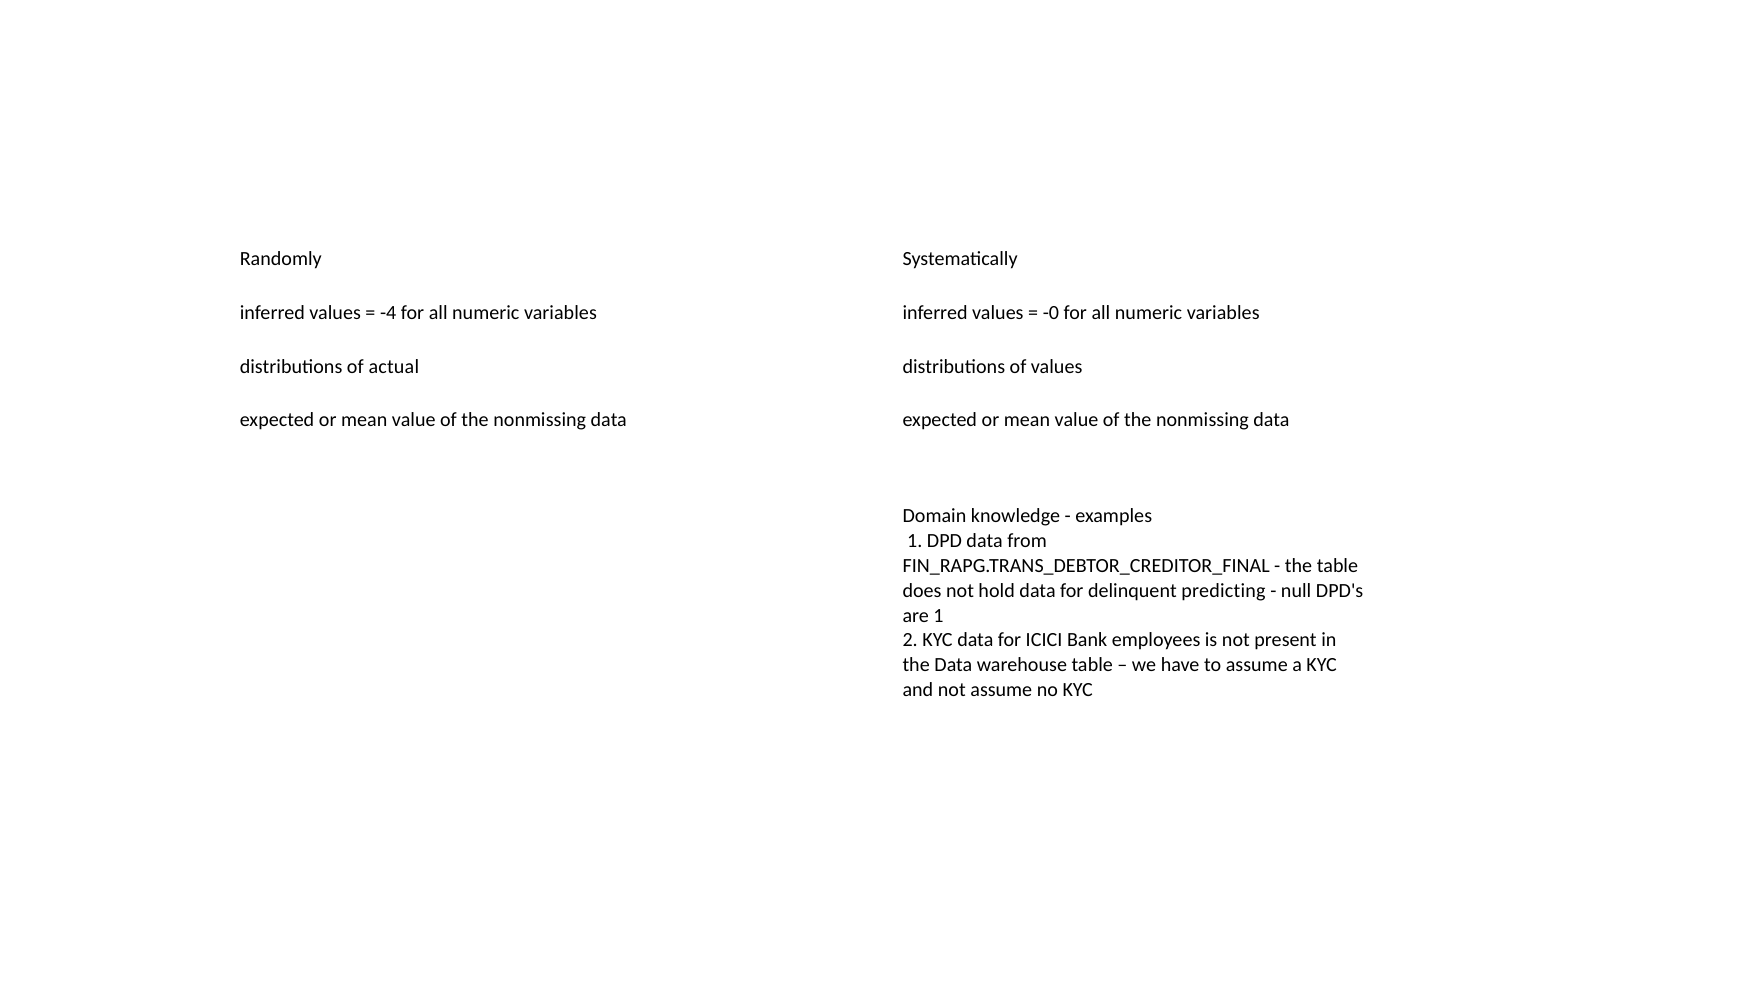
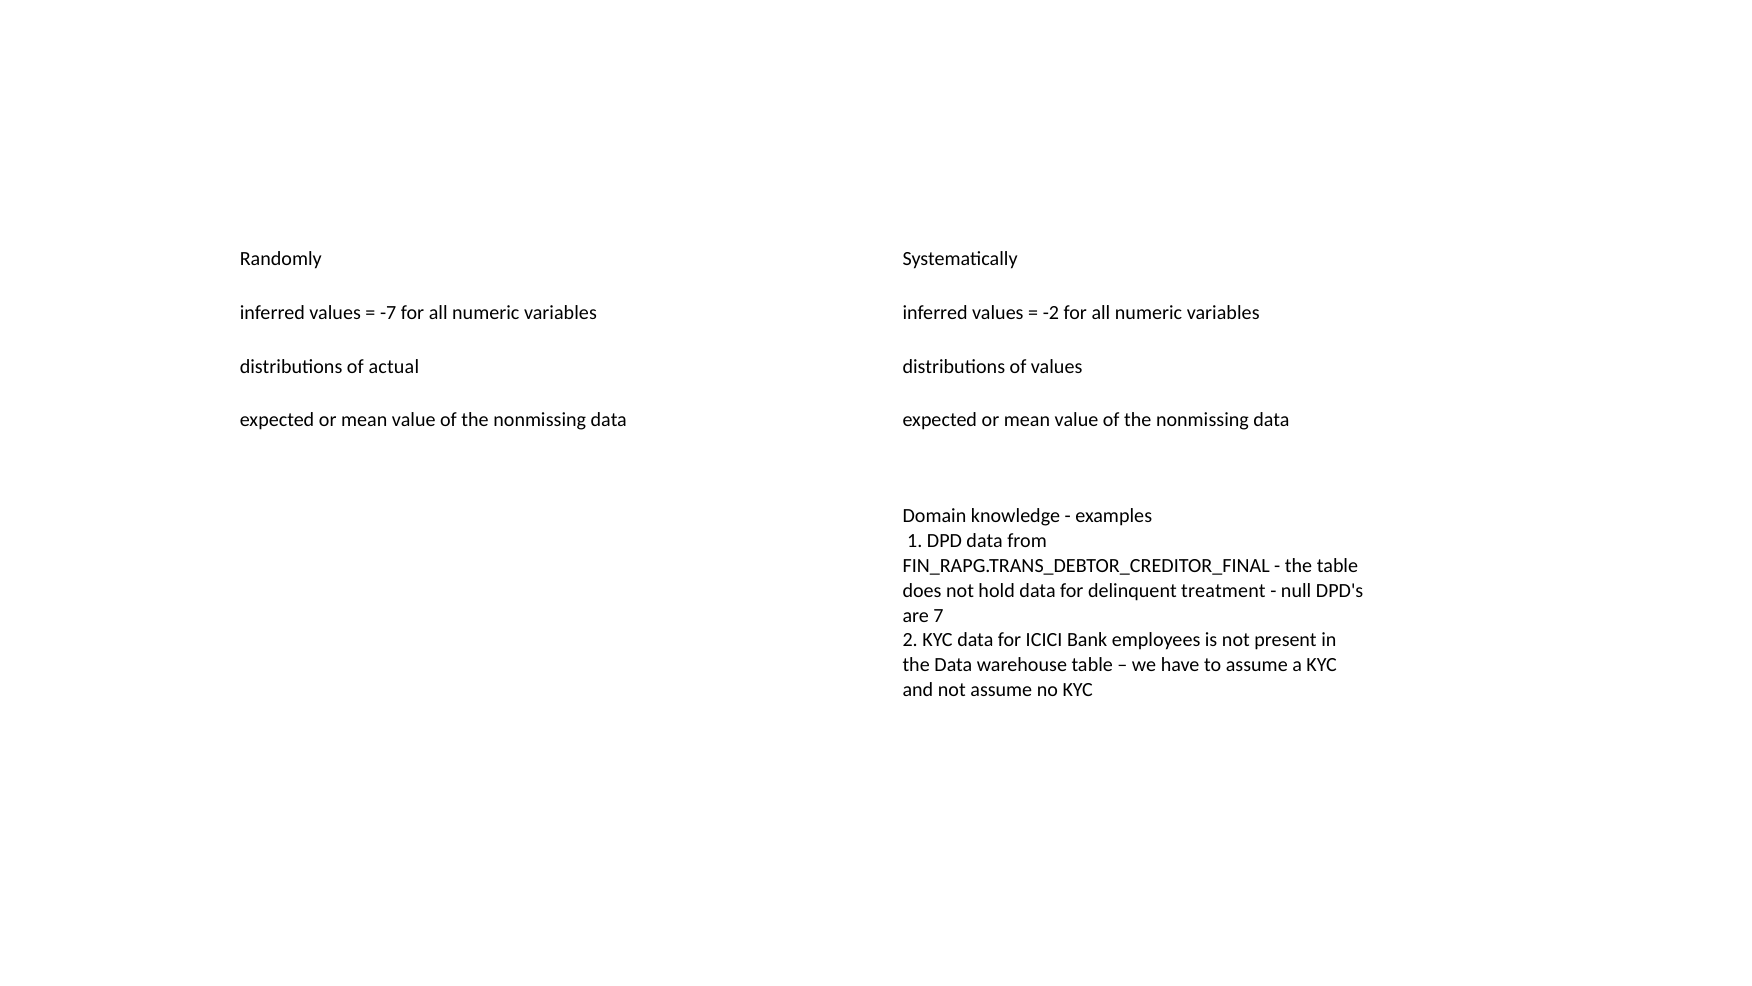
-4: -4 -> -7 (388, 312)
-0: -0 -> -2 (1051, 312)
predicting: predicting -> treatment (1223, 590)
are 1: 1 -> 7 (939, 615)
